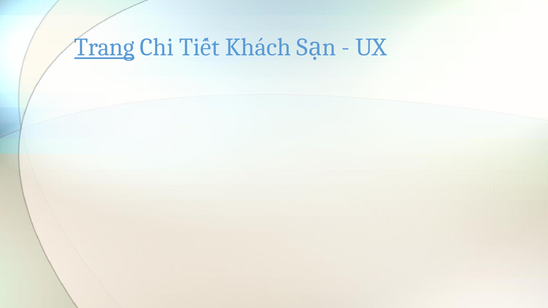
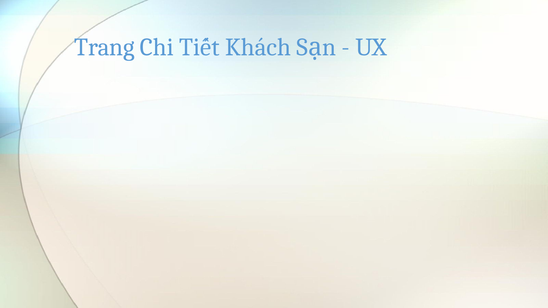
Trang underline: present -> none (104, 47)
